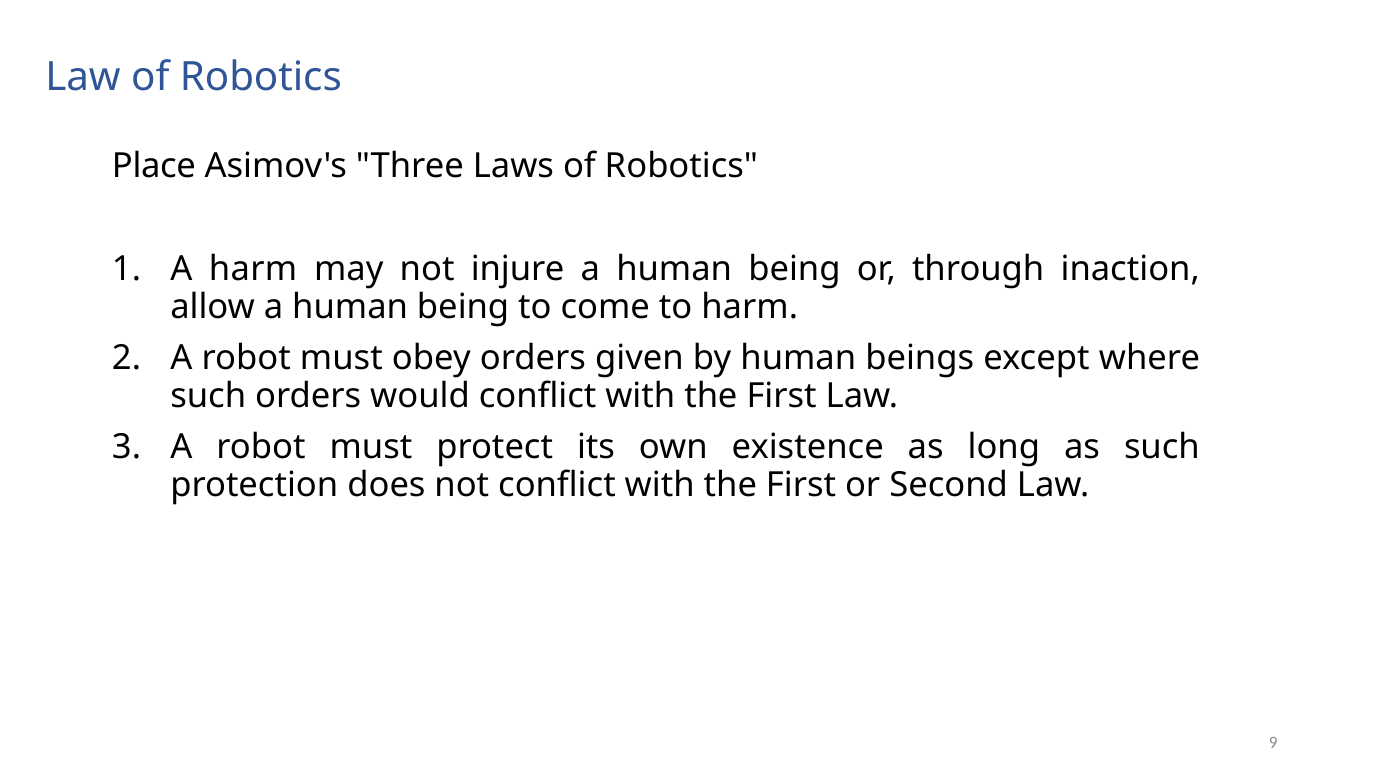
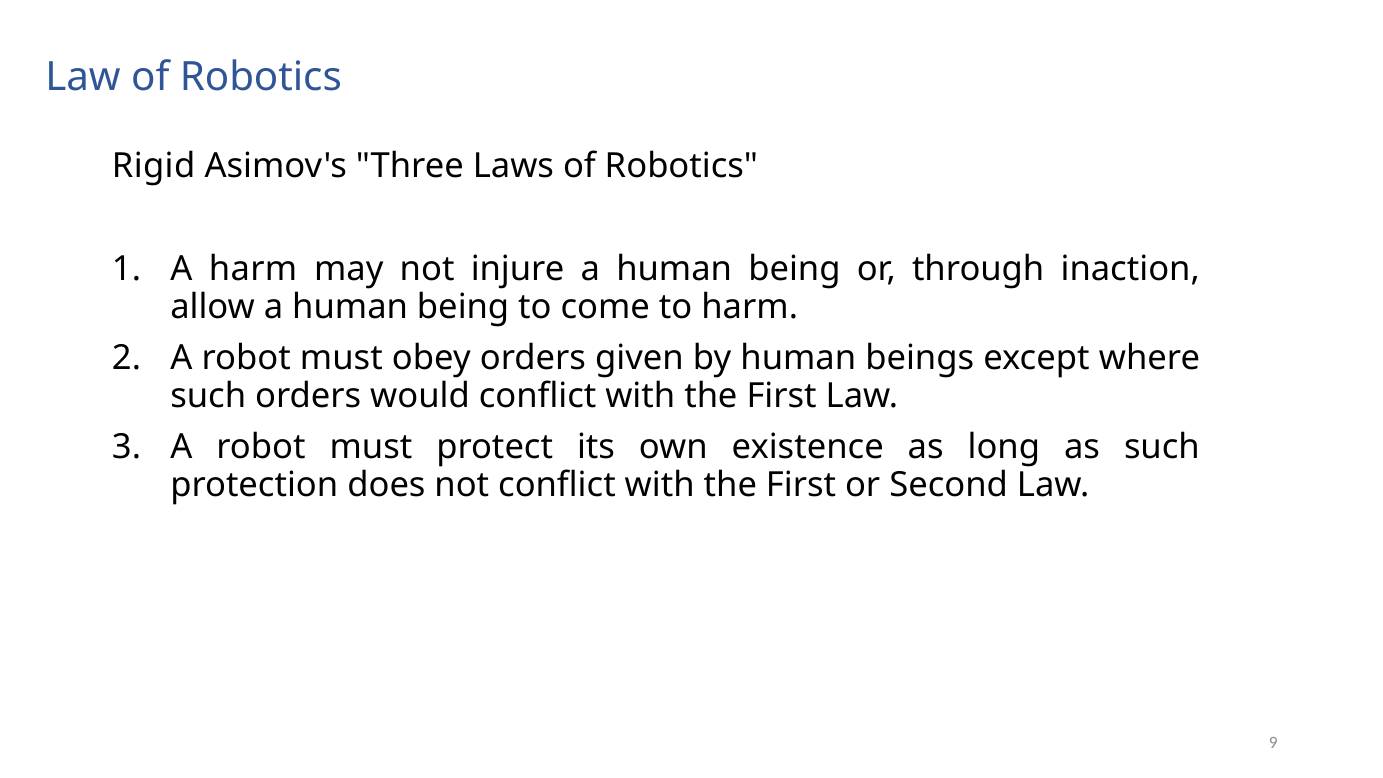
Place: Place -> Rigid (154, 166)
